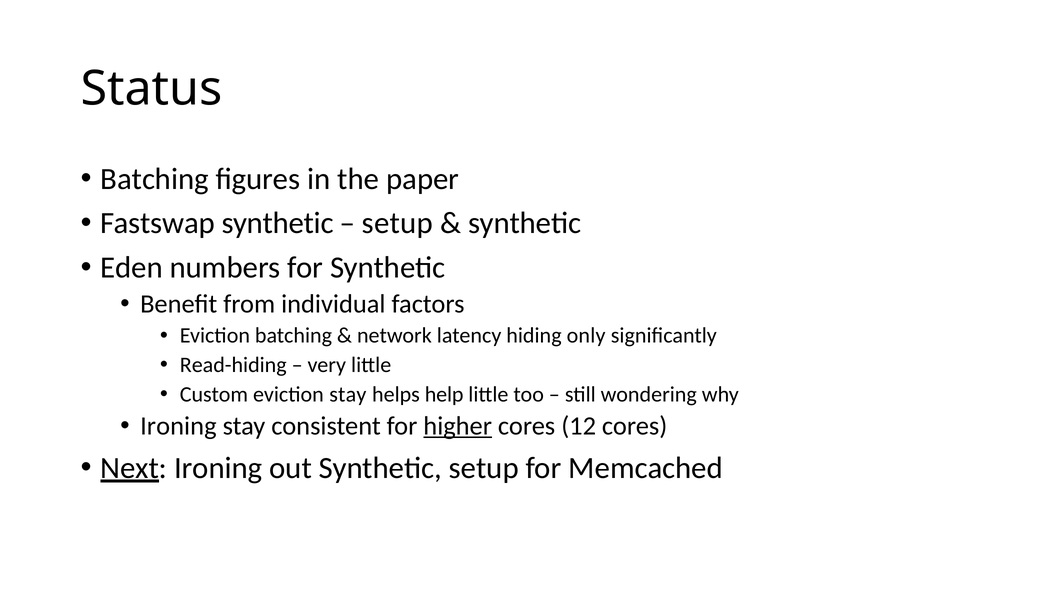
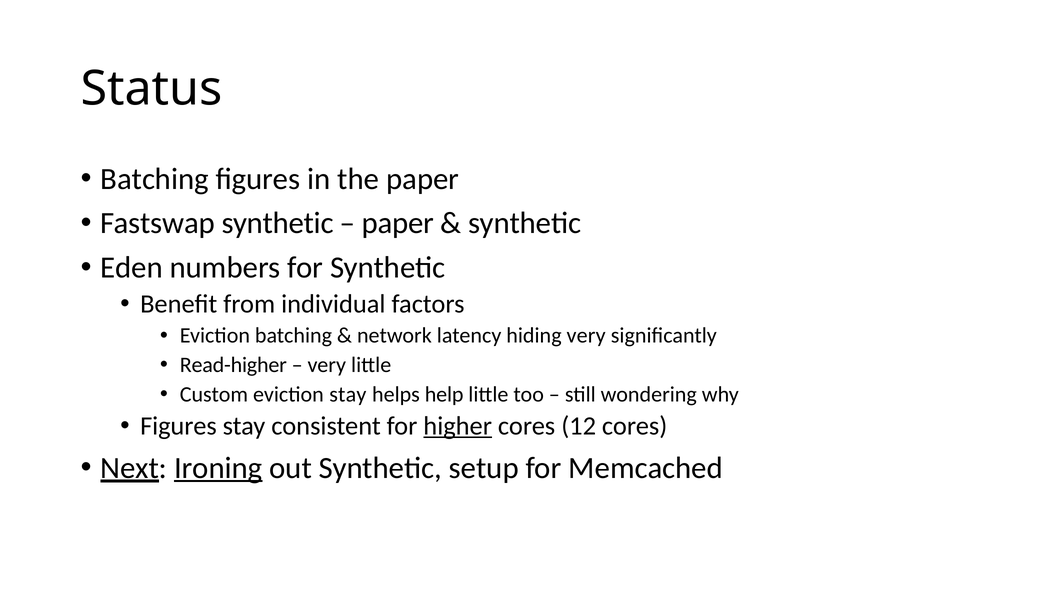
setup: setup -> paper (398, 223)
hiding only: only -> very (586, 336)
Read-hiding: Read-hiding -> Read-higher (233, 365)
Ironing: Ironing -> Figures (178, 426)
Ironing underline: none -> present (218, 468)
